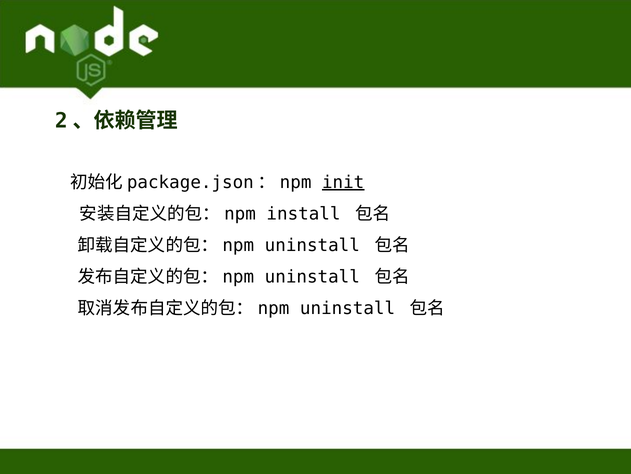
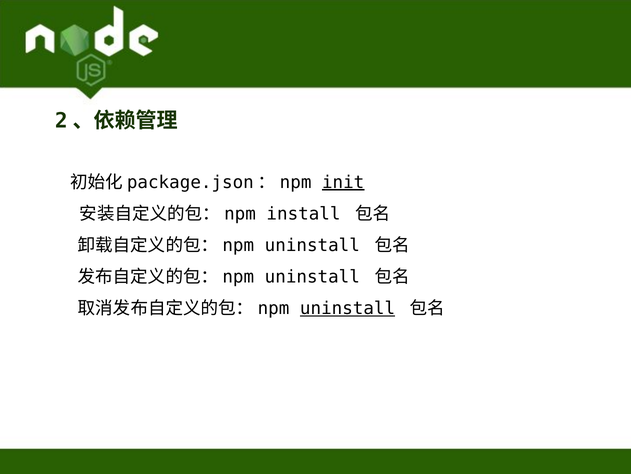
uninstall underline: none -> present (348, 308)
